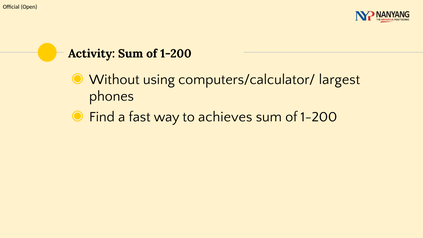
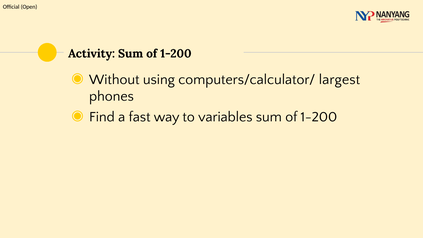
achieves: achieves -> variables (225, 117)
